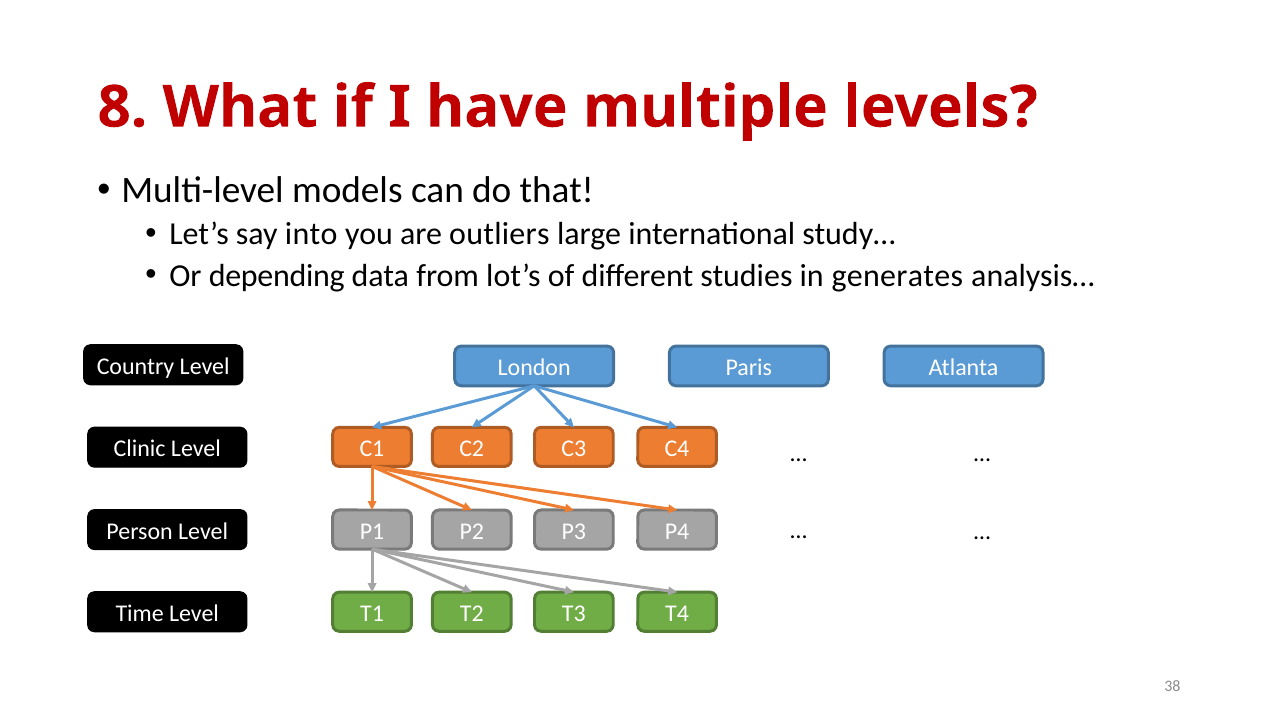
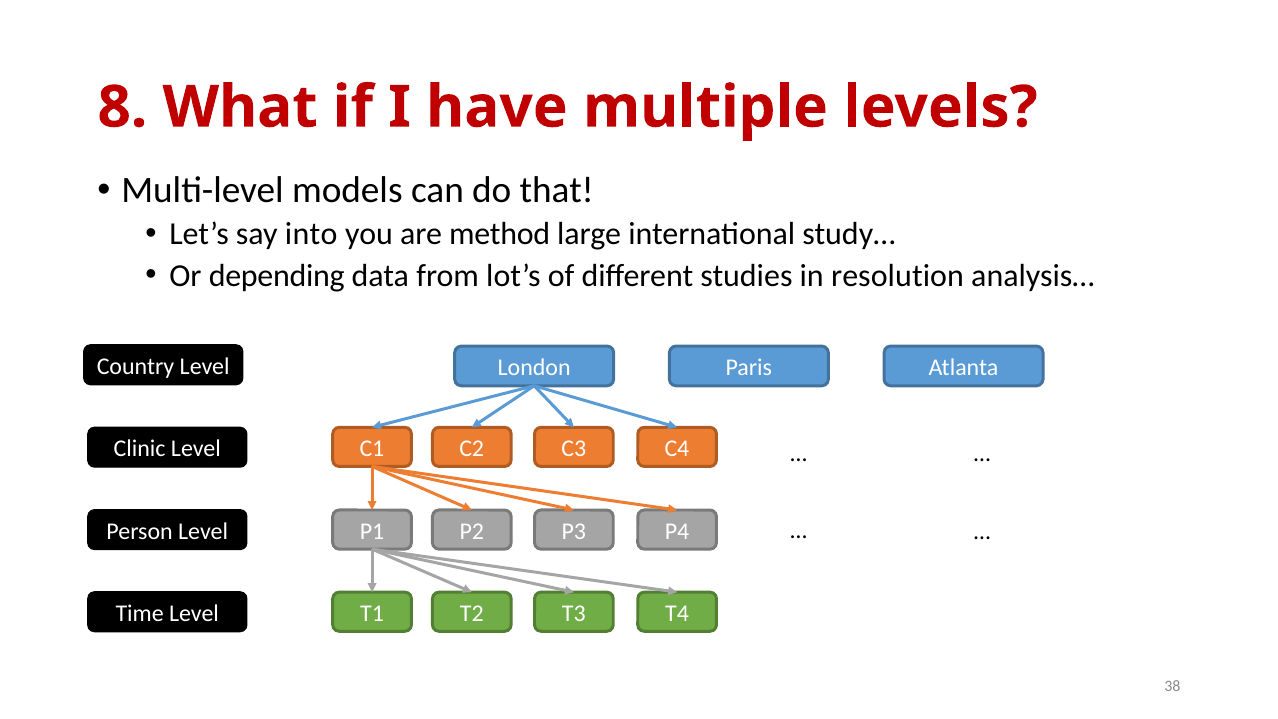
outliers: outliers -> method (500, 234)
generates: generates -> resolution (897, 275)
